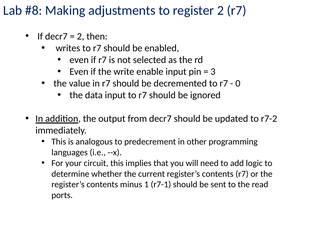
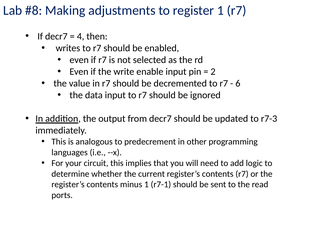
register 2: 2 -> 1 (221, 11)
2: 2 -> 4 (81, 36)
3: 3 -> 2 (213, 72)
0: 0 -> 6 (238, 83)
r7-2: r7-2 -> r7-3 (269, 119)
